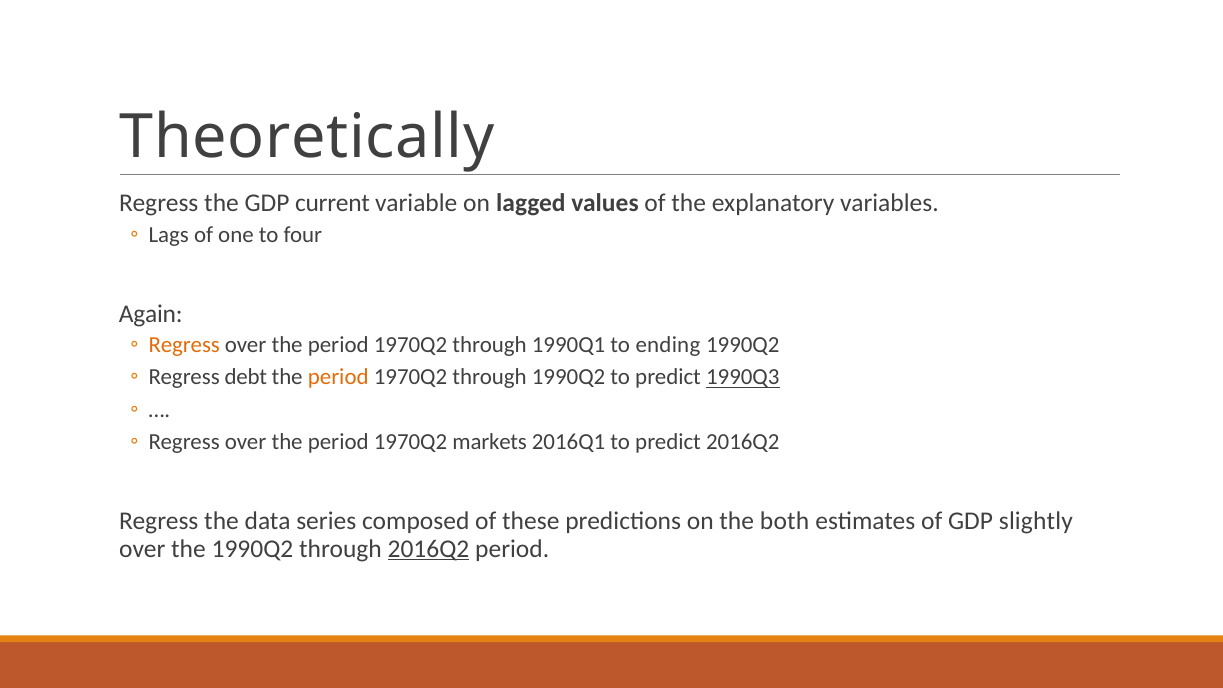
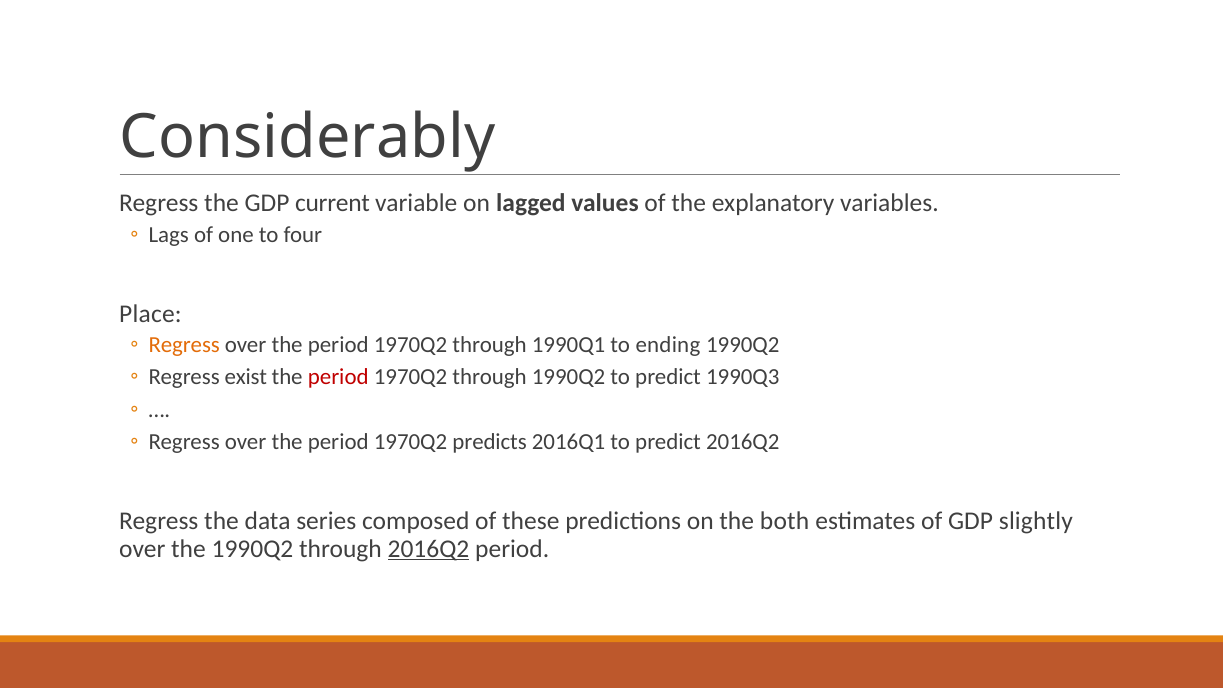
Theoretically: Theoretically -> Considerably (307, 137)
Again: Again -> Place (150, 314)
debt: debt -> exist (246, 377)
period colour: orange -> red (338, 377)
1990Q3 underline: present -> none (743, 377)
markets: markets -> predicts (490, 442)
